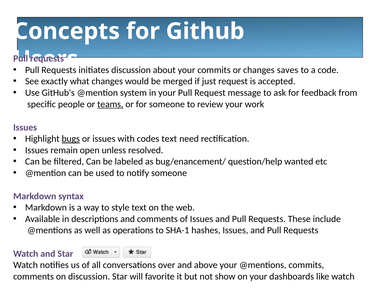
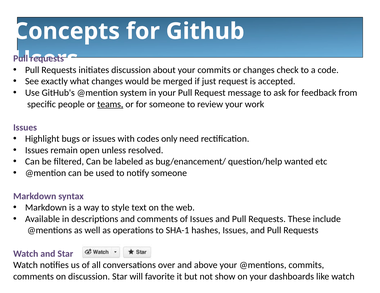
saves: saves -> check (288, 70)
bugs underline: present -> none (71, 139)
codes text: text -> only (169, 139)
